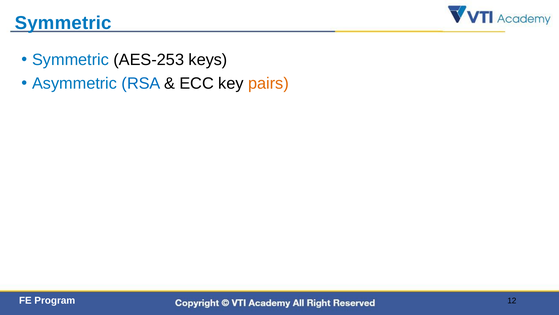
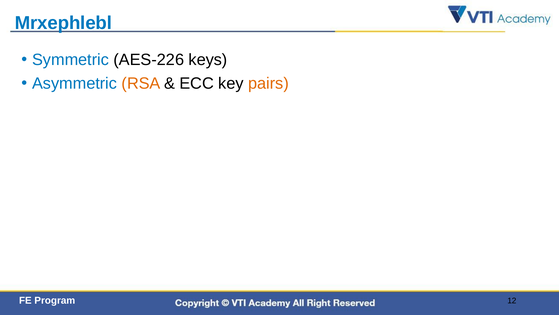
Symmetric: Symmetric -> Mrxephlebl (63, 23)
AES-253: AES-253 -> AES-226 (149, 60)
RSA colour: blue -> orange (141, 83)
